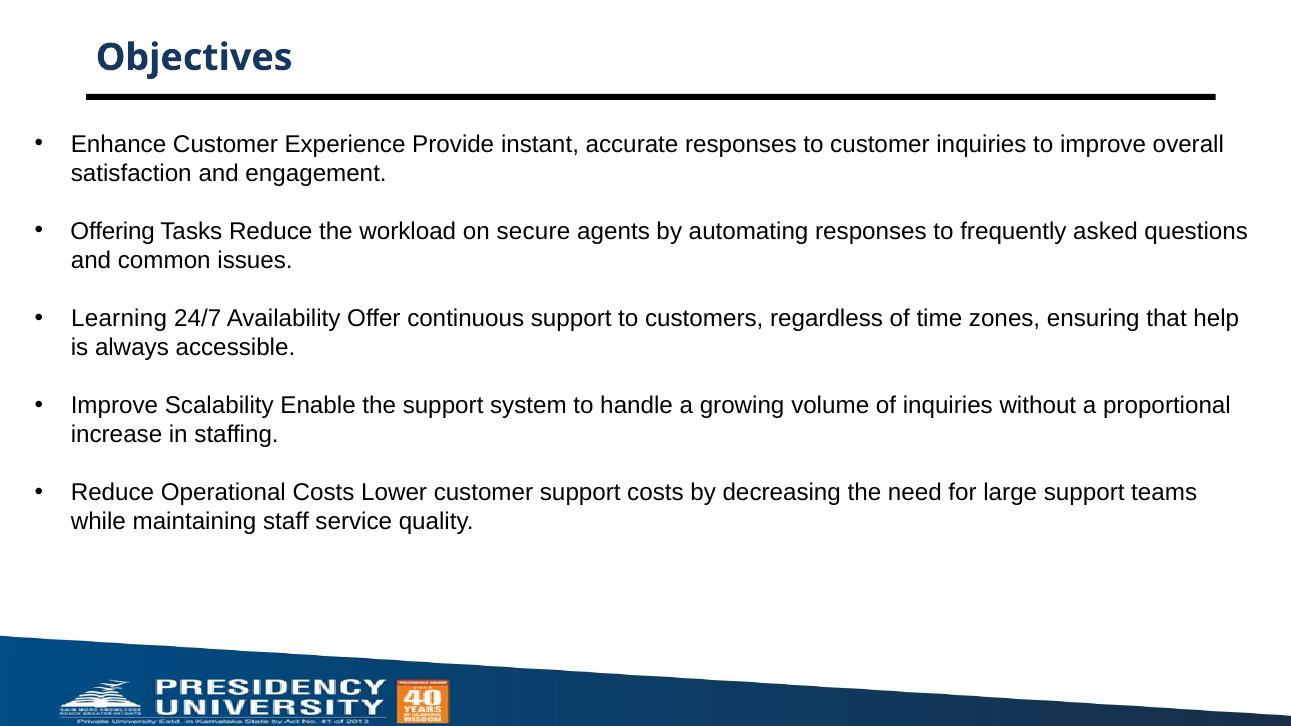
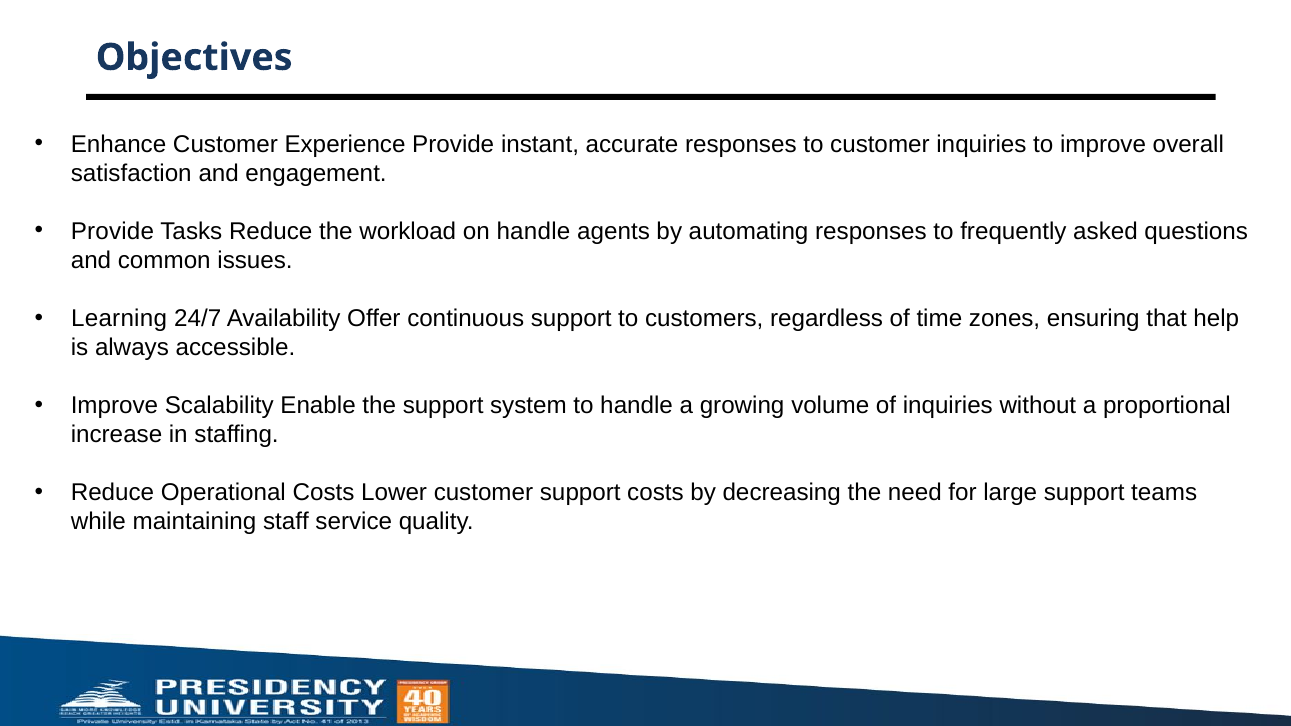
Offering: Offering -> Provide (112, 231)
on secure: secure -> handle (533, 231)
